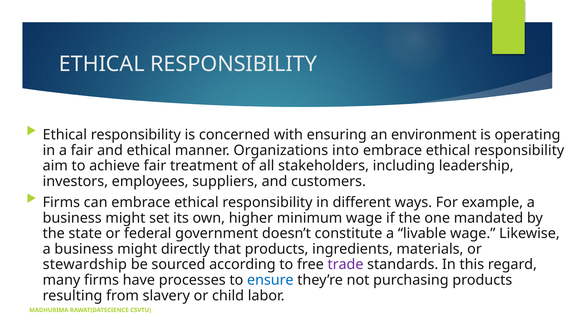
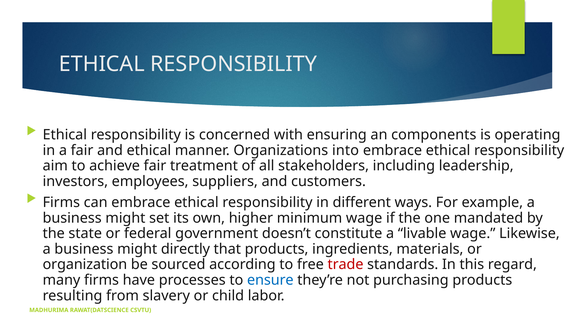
environment: environment -> components (434, 135)
stewardship: stewardship -> organization (85, 264)
trade colour: purple -> red (346, 264)
